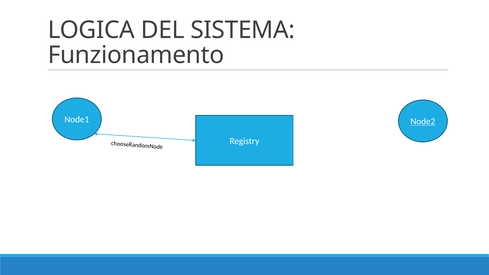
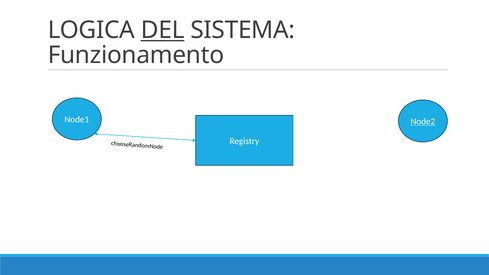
DEL underline: none -> present (163, 30)
